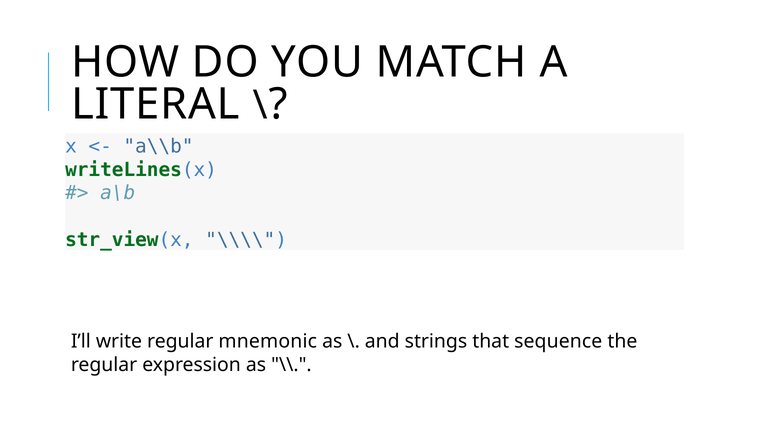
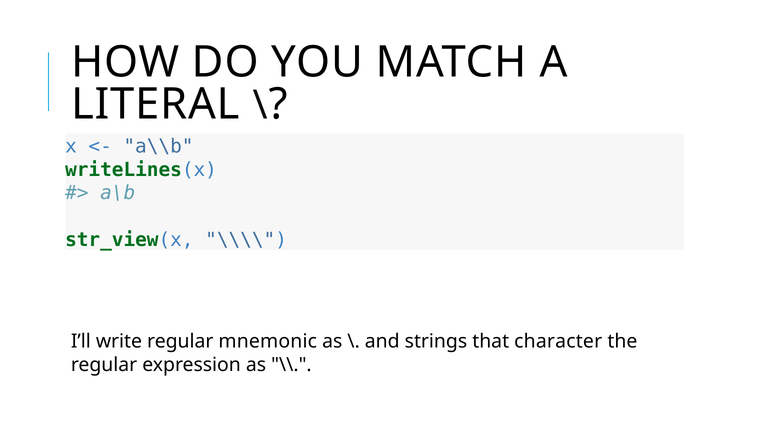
sequence: sequence -> character (558, 341)
